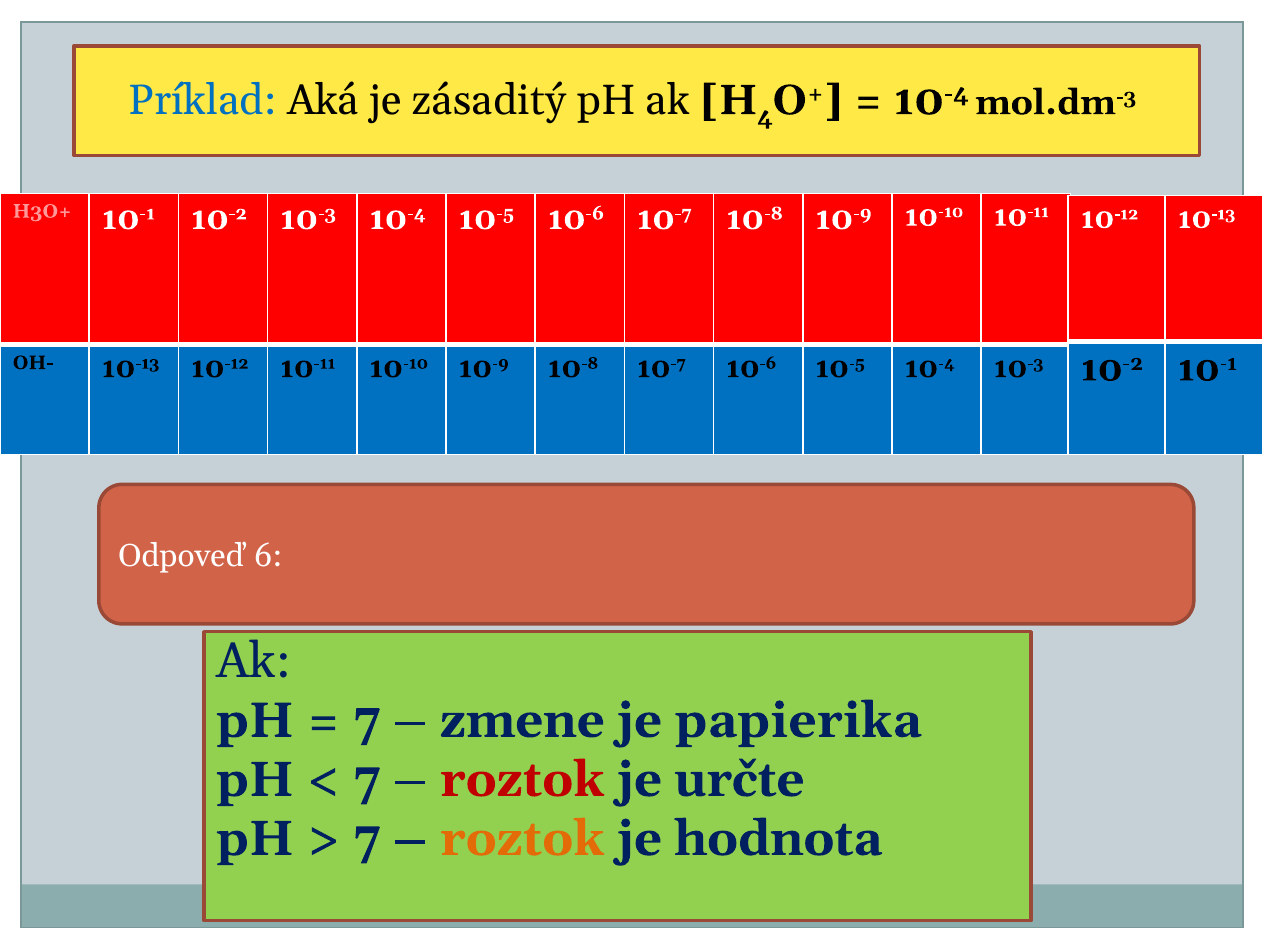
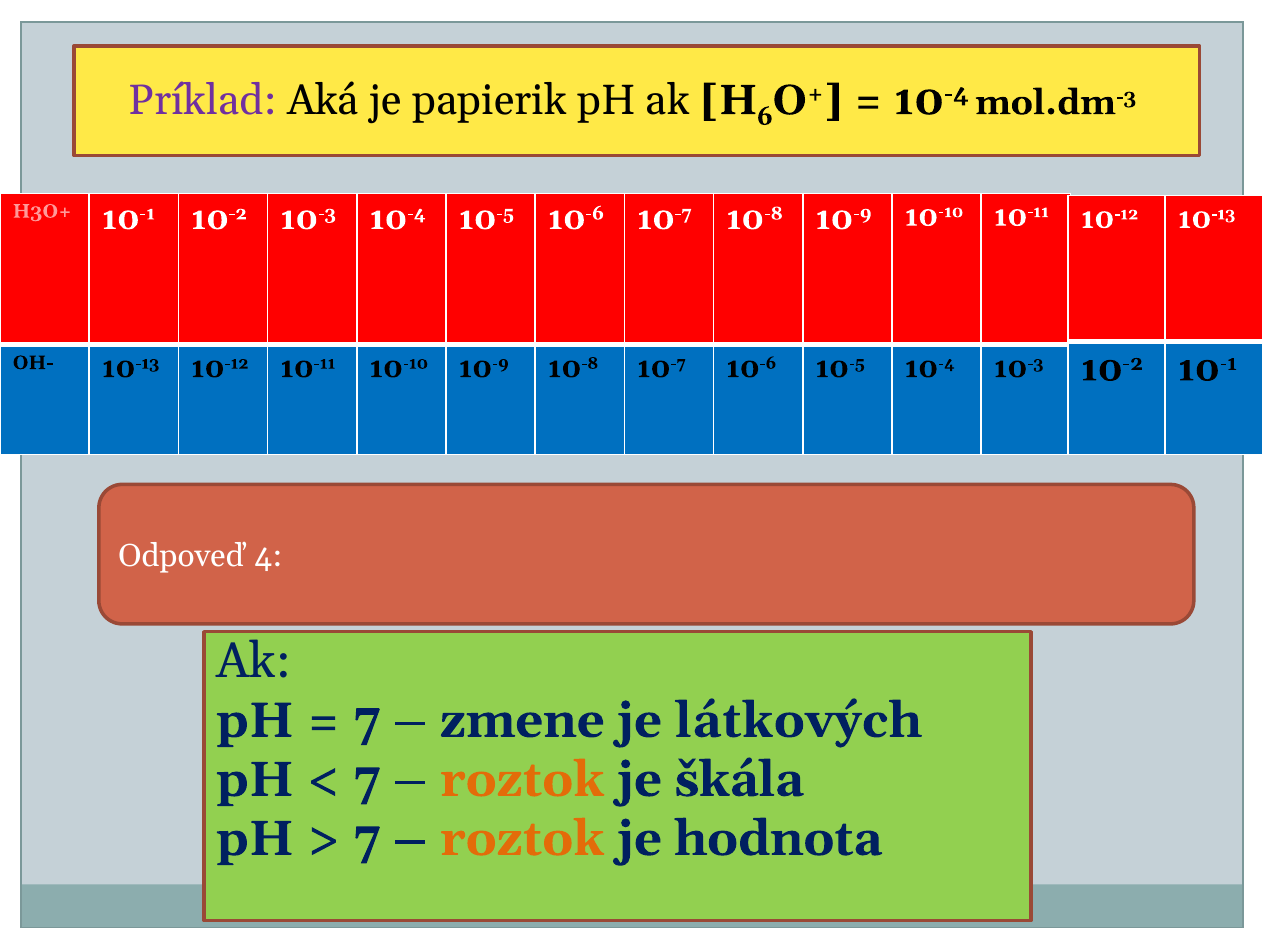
Príklad colour: blue -> purple (203, 100)
zásaditý: zásaditý -> papierik (489, 100)
4: 4 -> 6 (765, 117)
6: 6 -> 4 (268, 556)
papierika: papierika -> látkových (798, 720)
roztok colour: red -> orange (522, 779)
určte: určte -> škála (739, 779)
